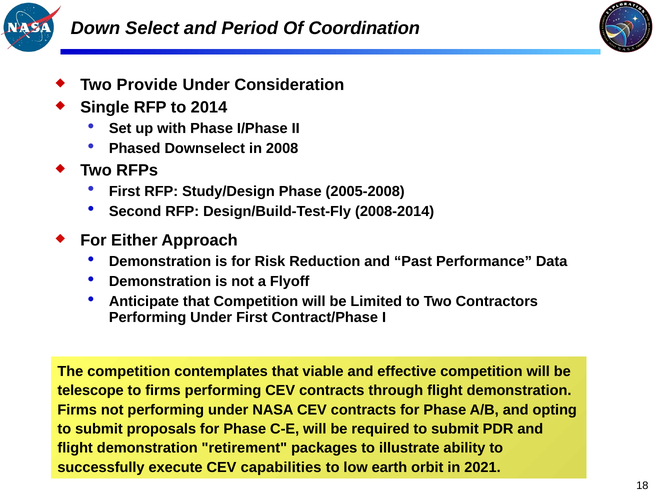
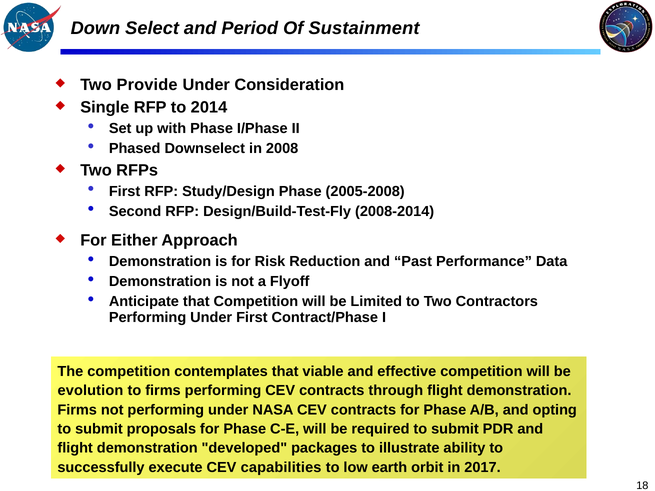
Coordination: Coordination -> Sustainment (364, 28)
telescope: telescope -> evolution (90, 391)
retirement: retirement -> developed (244, 448)
2021: 2021 -> 2017 (483, 468)
